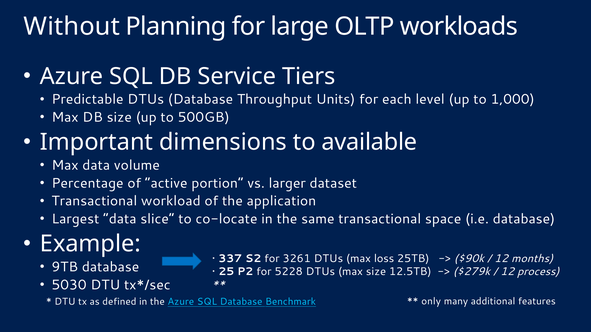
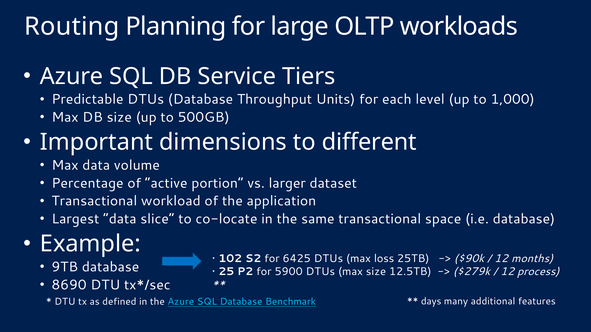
Without: Without -> Routing (72, 26)
available: available -> different (369, 142)
337: 337 -> 102 (230, 259)
3261: 3261 -> 6425 (297, 259)
5228: 5228 -> 5900 (289, 272)
5030: 5030 -> 8690 (69, 285)
only: only -> days (431, 302)
